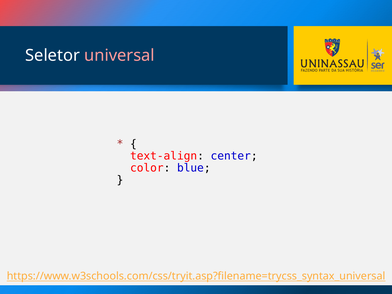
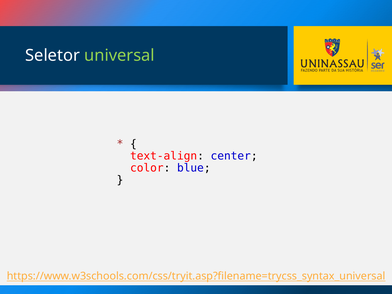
universal colour: pink -> light green (119, 55)
